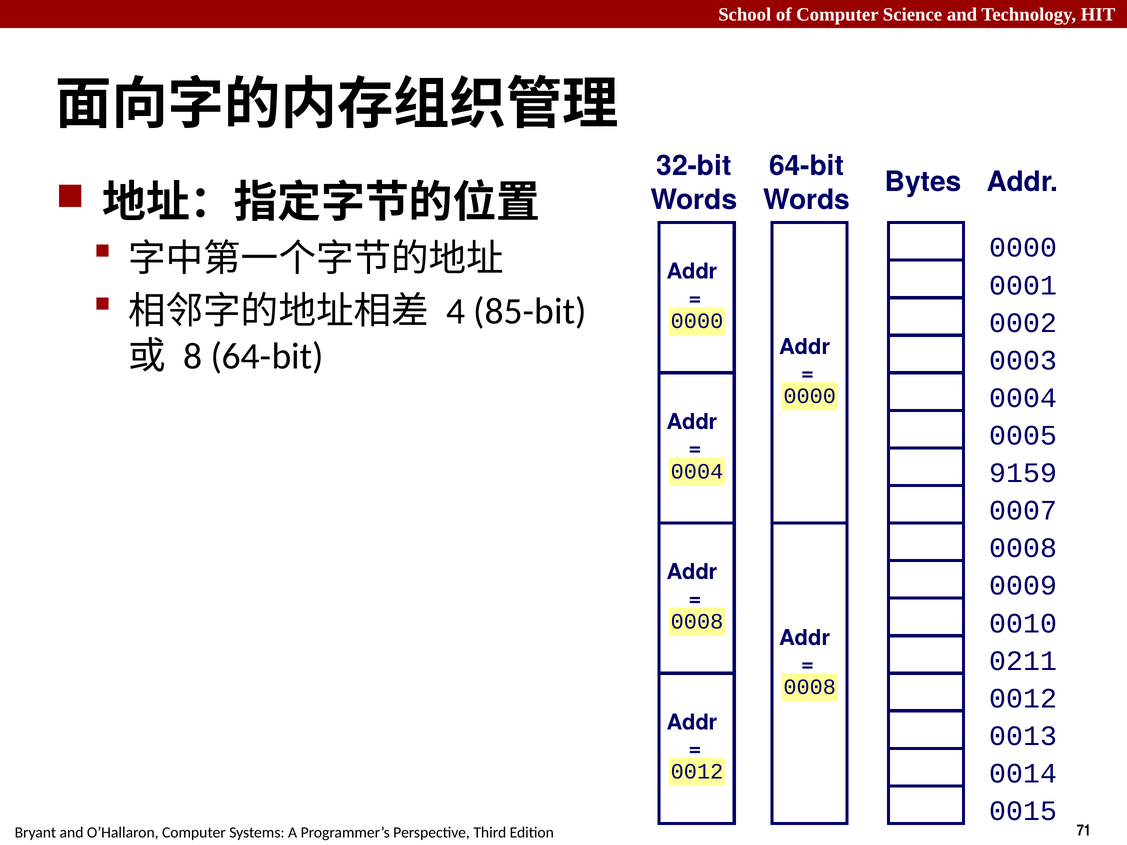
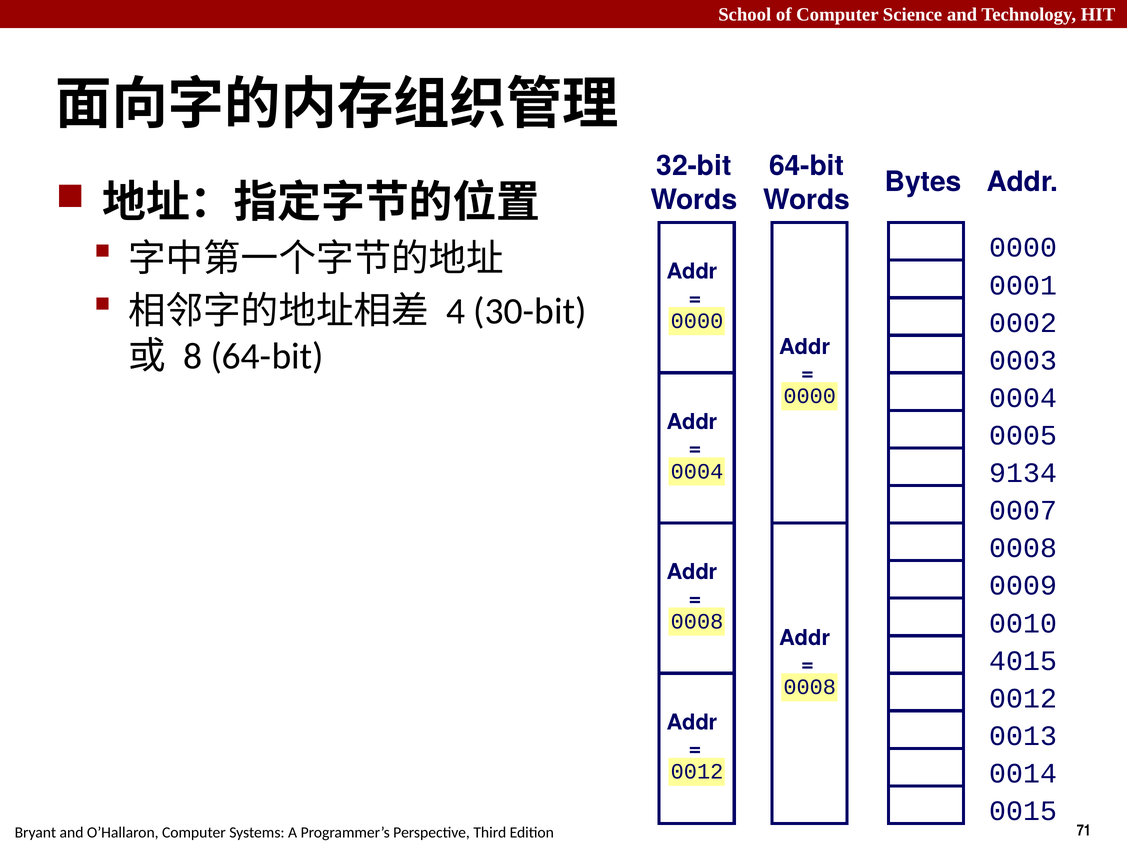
85-bit: 85-bit -> 30-bit (530, 311)
9159: 9159 -> 9134 (1023, 473)
0211: 0211 -> 4015 (1023, 661)
